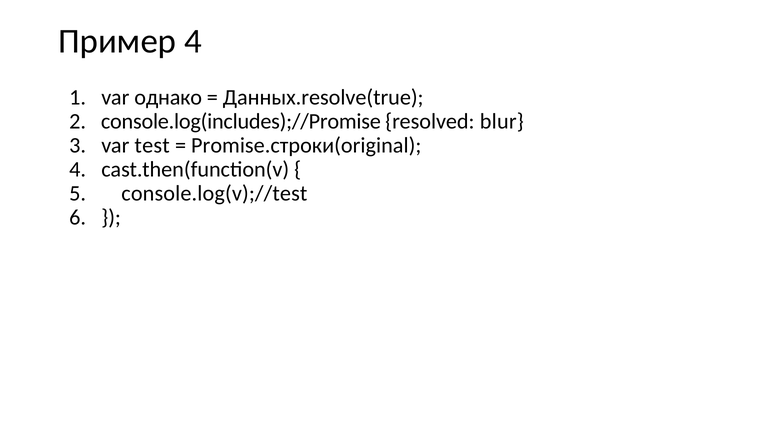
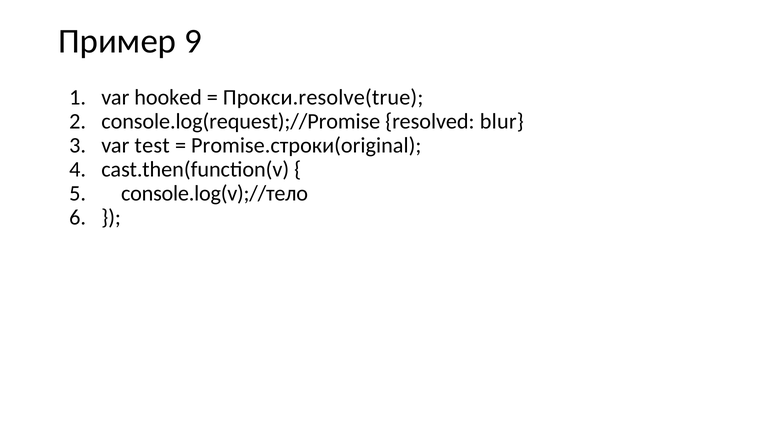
Пример 4: 4 -> 9 (193, 41)
однако: однако -> hooked (168, 98)
Данных.resolve(true: Данных.resolve(true -> Прокси.resolve(true (323, 98)
console.log(includes);//Promise: console.log(includes);//Promise -> console.log(request);//Promise (241, 122)
console.log(v);//test: console.log(v);//test -> console.log(v);//тело (215, 194)
